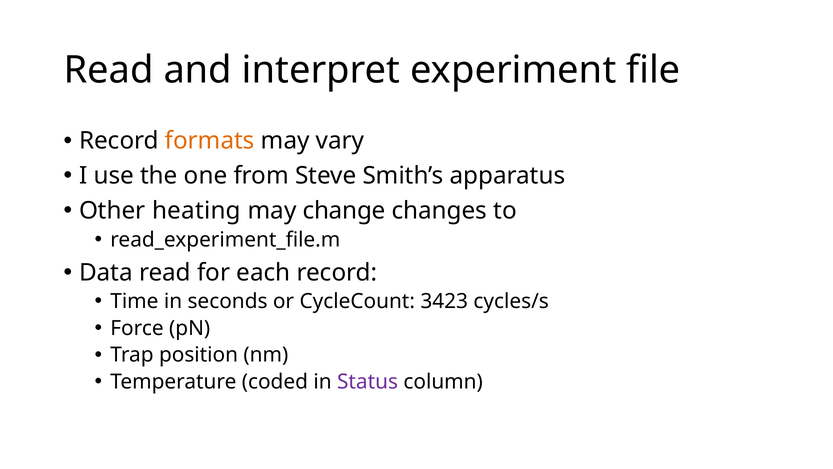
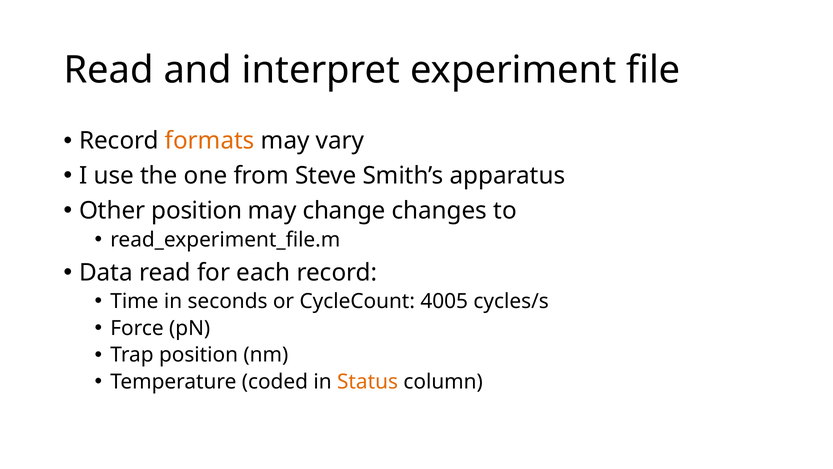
Other heating: heating -> position (197, 211)
3423: 3423 -> 4005 (444, 301)
Status colour: purple -> orange (368, 382)
